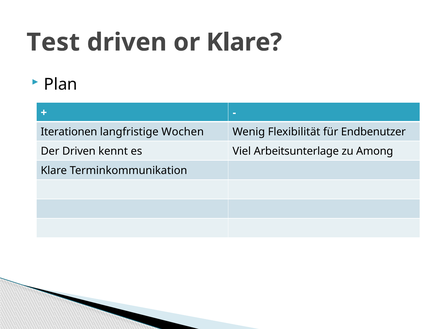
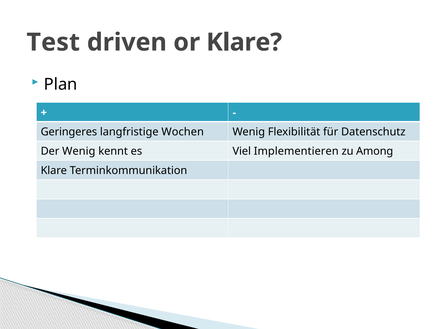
Iterationen: Iterationen -> Geringeres (69, 132)
Endbenutzer: Endbenutzer -> Datenschutz (373, 132)
Der Driven: Driven -> Wenig (79, 151)
Arbeitsunterlage: Arbeitsunterlage -> Implementieren (296, 151)
